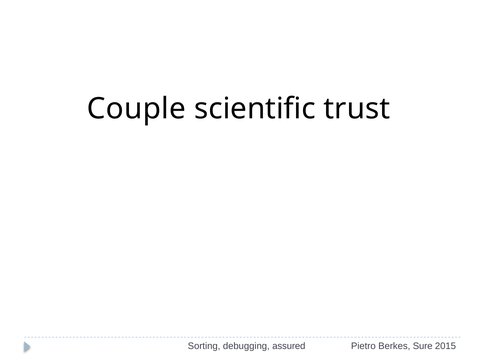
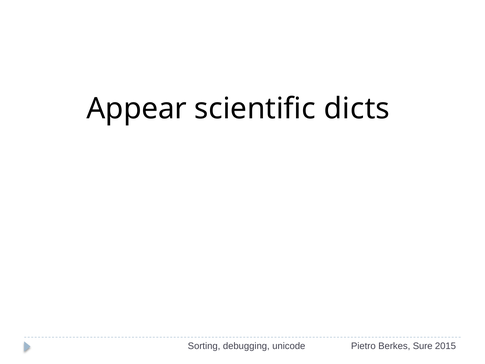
Couple: Couple -> Appear (137, 109)
trust: trust -> dicts (357, 109)
assured: assured -> unicode (289, 346)
